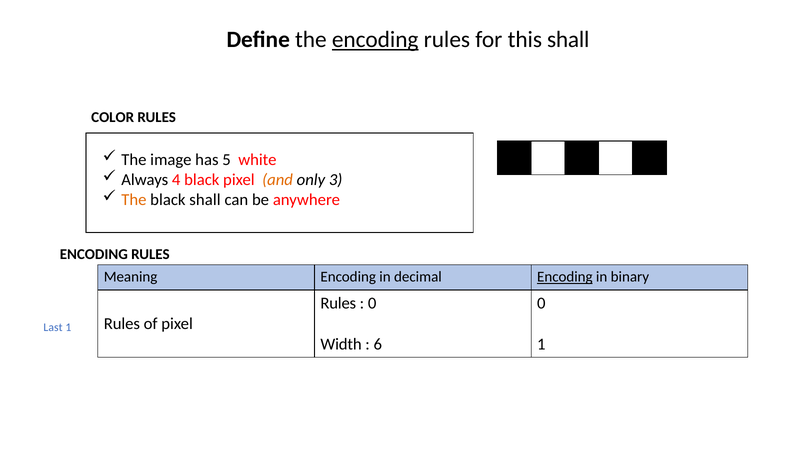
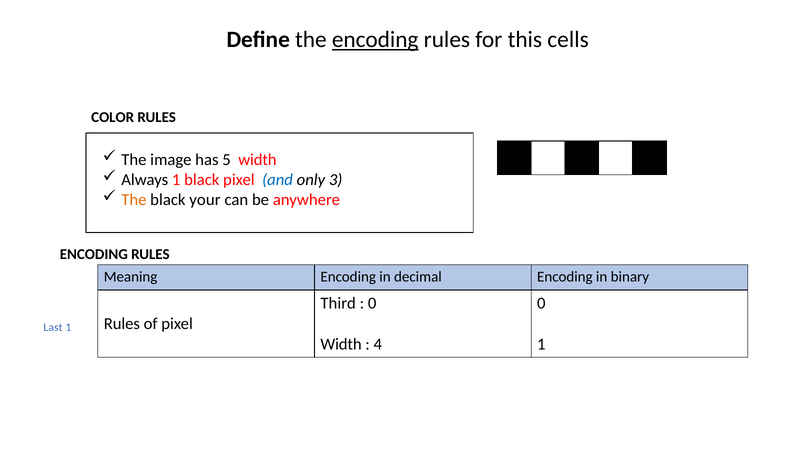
this shall: shall -> cells (568, 40)
5 white: white -> width (257, 160)
Always 4: 4 -> 1 (176, 180)
and colour: orange -> blue (278, 180)
black shall: shall -> your (205, 200)
Encoding underline: present -> none (565, 277)
Rules: Rules -> Third (338, 303)
6: 6 -> 4 (378, 344)
